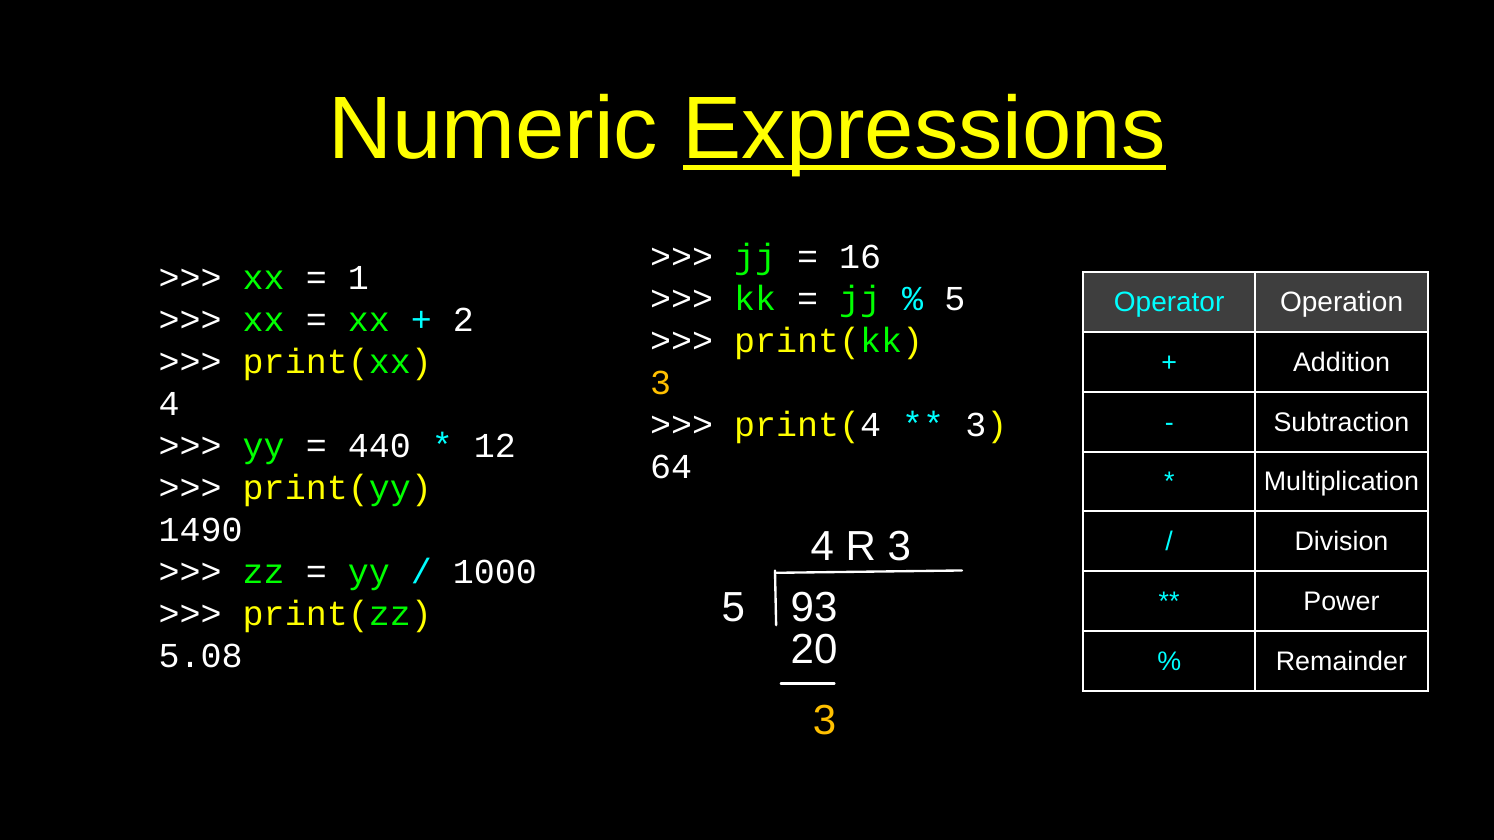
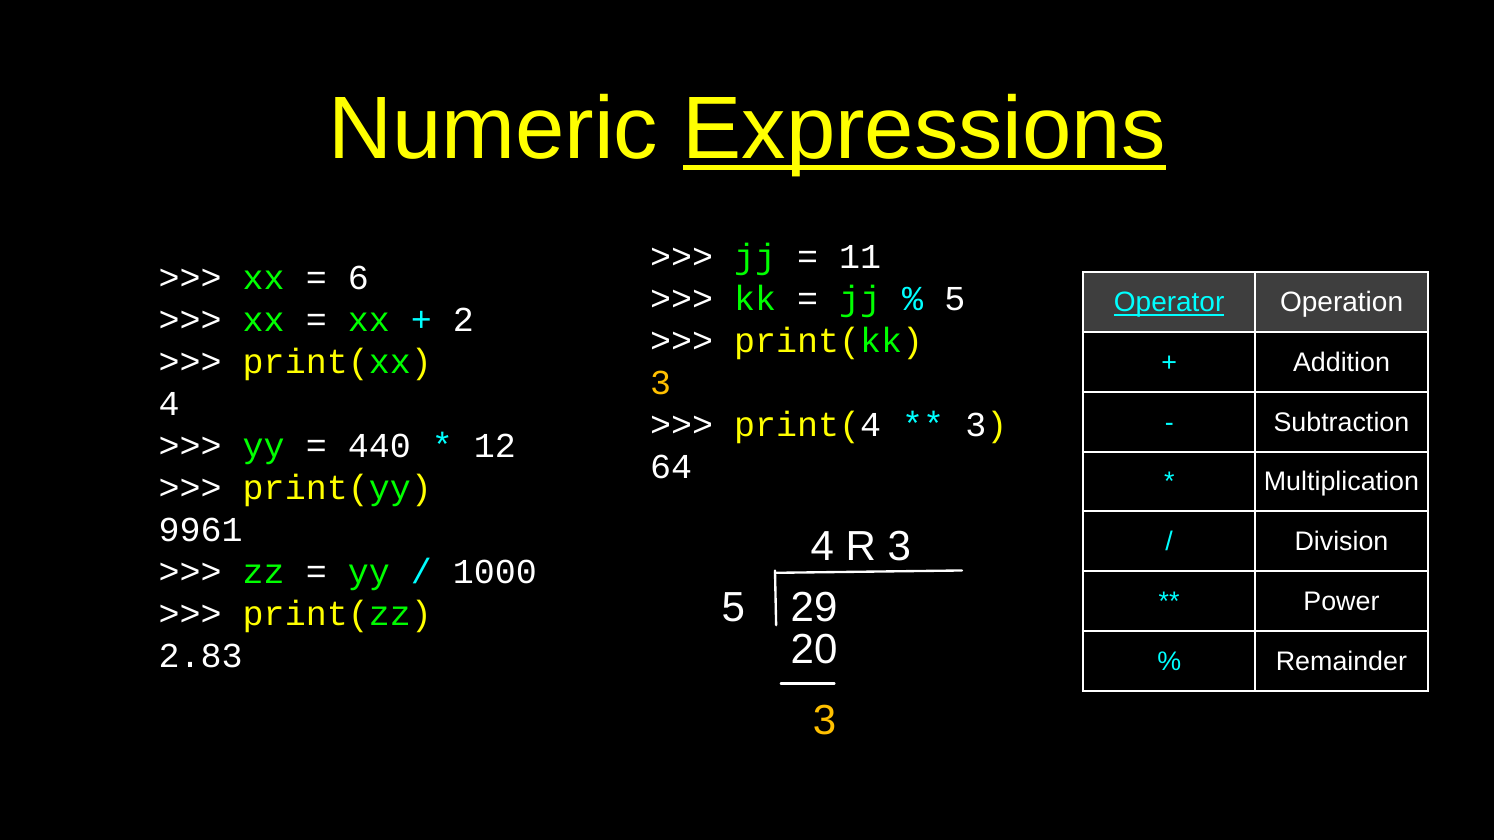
16: 16 -> 11 (860, 257)
1: 1 -> 6 (358, 278)
Operator underline: none -> present (1169, 303)
1490: 1490 -> 9961 (201, 530)
93: 93 -> 29 (814, 608)
5.08: 5.08 -> 2.83 (201, 656)
